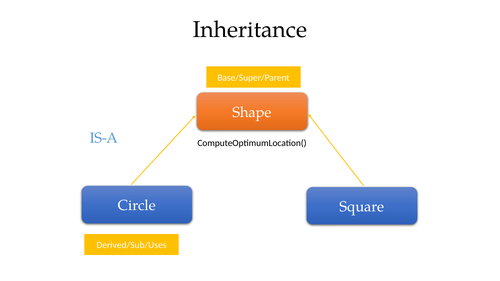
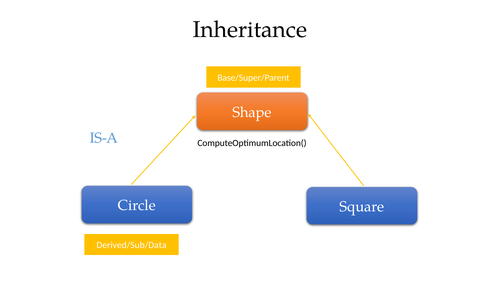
Derived/Sub/Uses: Derived/Sub/Uses -> Derived/Sub/Data (132, 245)
